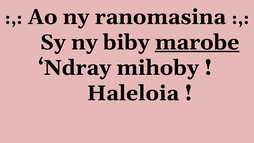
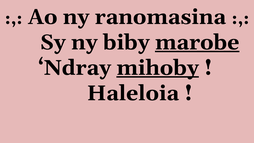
mihoby underline: none -> present (158, 68)
